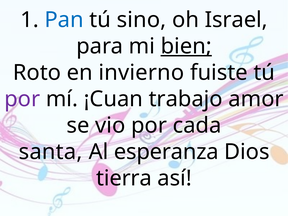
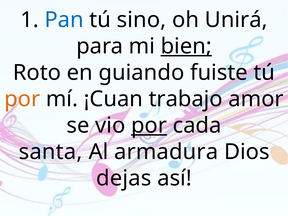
Israel: Israel -> Unirá (236, 20)
invierno: invierno -> guiando (141, 73)
por colour: purple -> orange (22, 99)
por underline: none -> present (149, 125)
esperanza: esperanza -> armadura (166, 152)
tierra: tierra -> dejas (124, 178)
